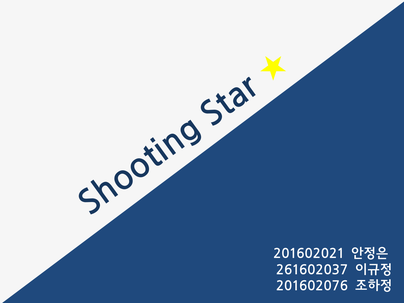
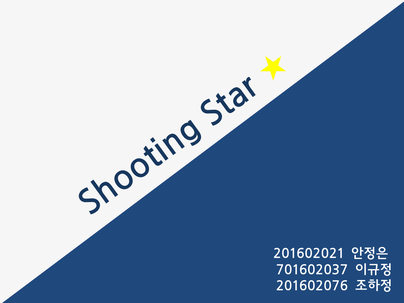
261602037: 261602037 -> 701602037 (312, 269)
